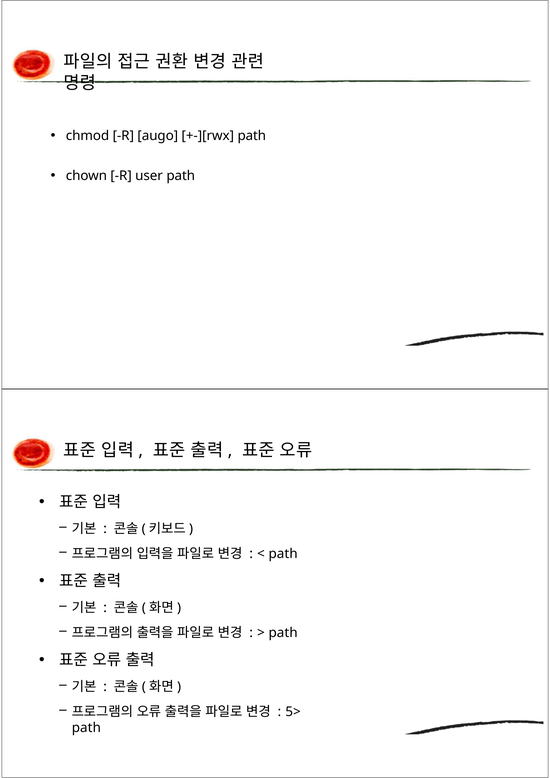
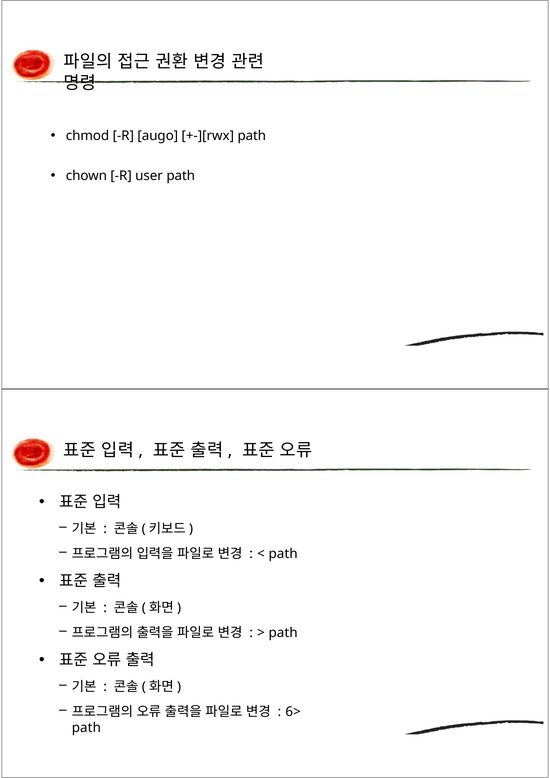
5>: 5> -> 6> (293, 712)
